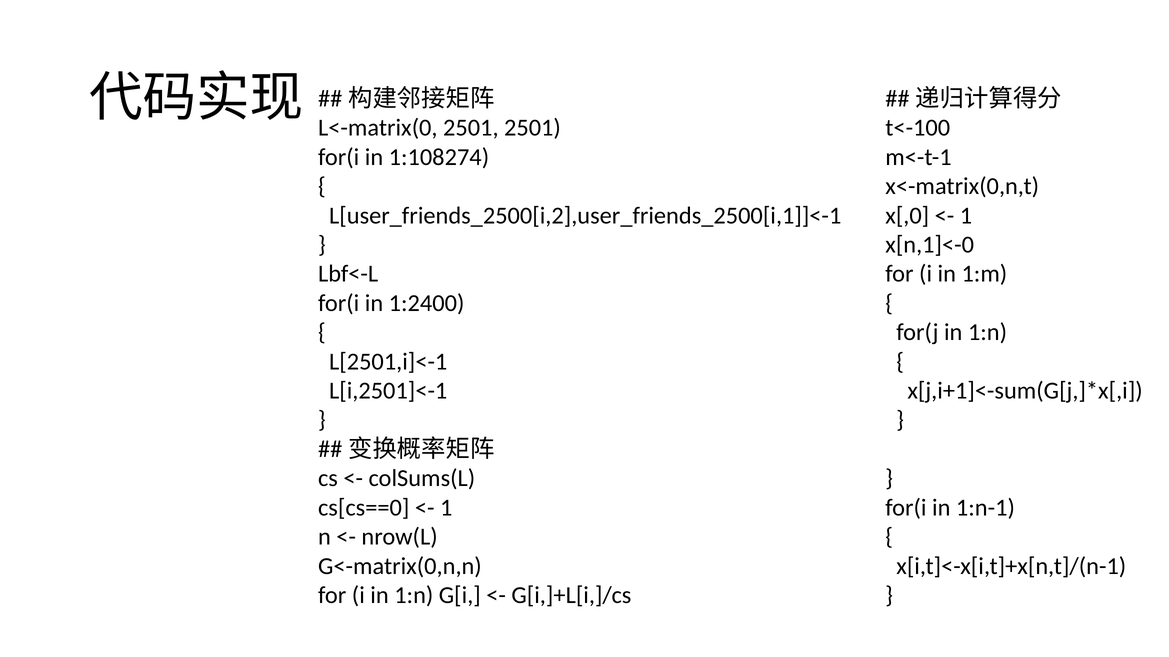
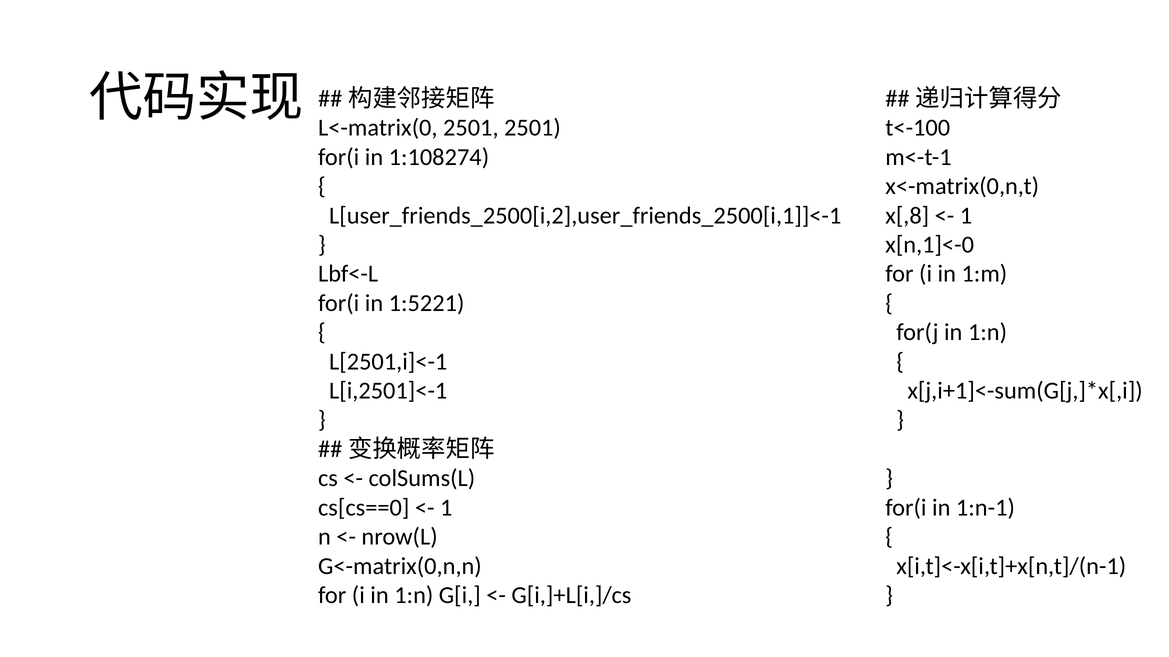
x[,0: x[,0 -> x[,8 (907, 216)
1:2400: 1:2400 -> 1:5221 (427, 303)
